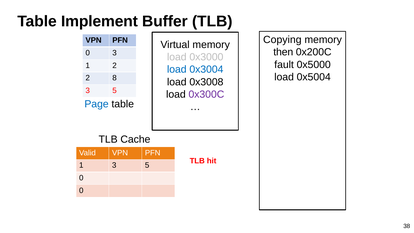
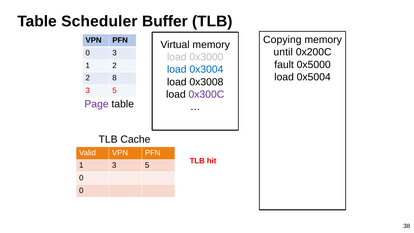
Implement: Implement -> Scheduler (99, 21)
then: then -> until (283, 52)
Page colour: blue -> purple (97, 104)
